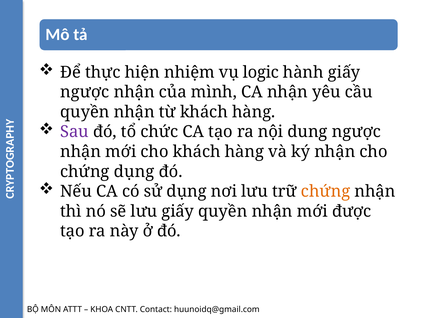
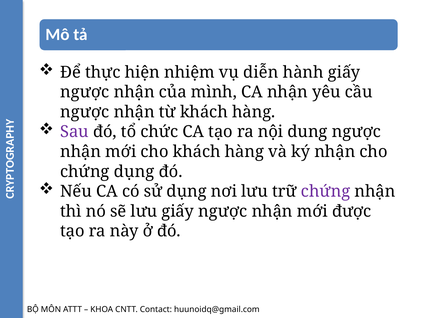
logic: logic -> diễn (261, 72)
quyền: quyền -> ngược (85, 112)
chứng colour: orange -> purple (326, 191)
lưu giấy quyền: quyền -> ngược (223, 211)
